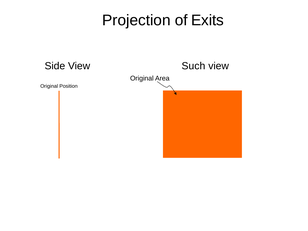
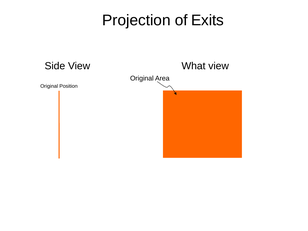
Such: Such -> What (194, 66)
